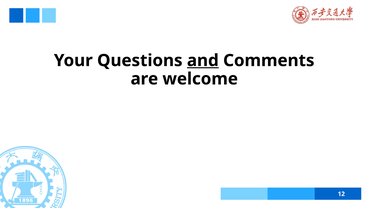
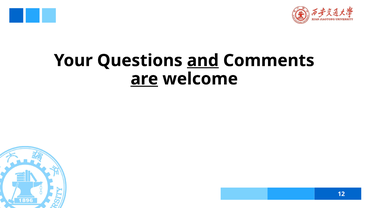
are underline: none -> present (144, 79)
